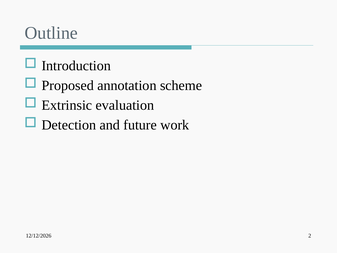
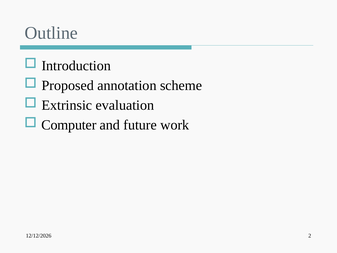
Detection: Detection -> Computer (69, 125)
